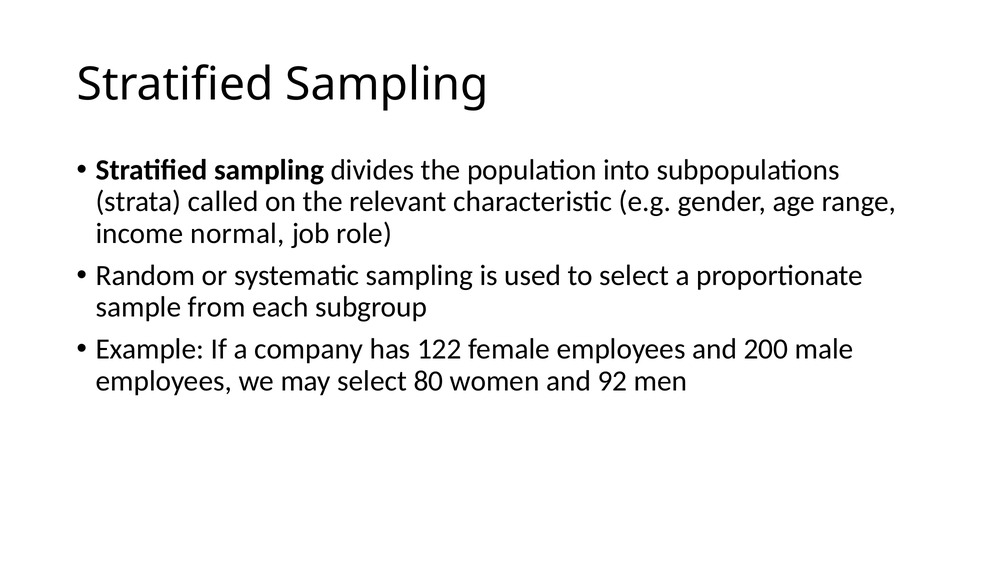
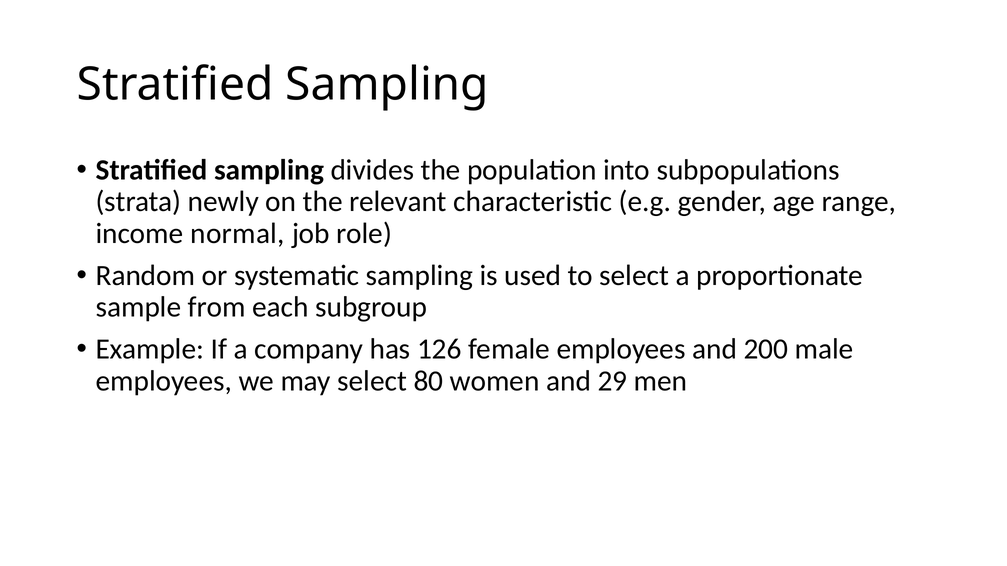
called: called -> newly (223, 202)
122: 122 -> 126 (439, 350)
92: 92 -> 29 (612, 381)
